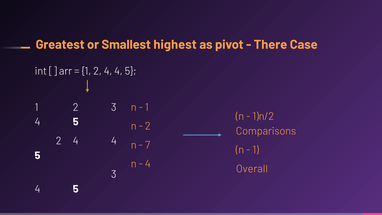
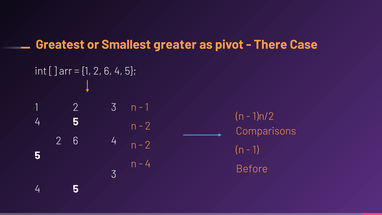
highest: highest -> greater (175, 45)
1 2 4: 4 -> 6 (108, 71)
4: 4 -> 6 (76, 141)
7: 7 -> 2 (148, 145)
Overall: Overall -> Before (252, 169)
